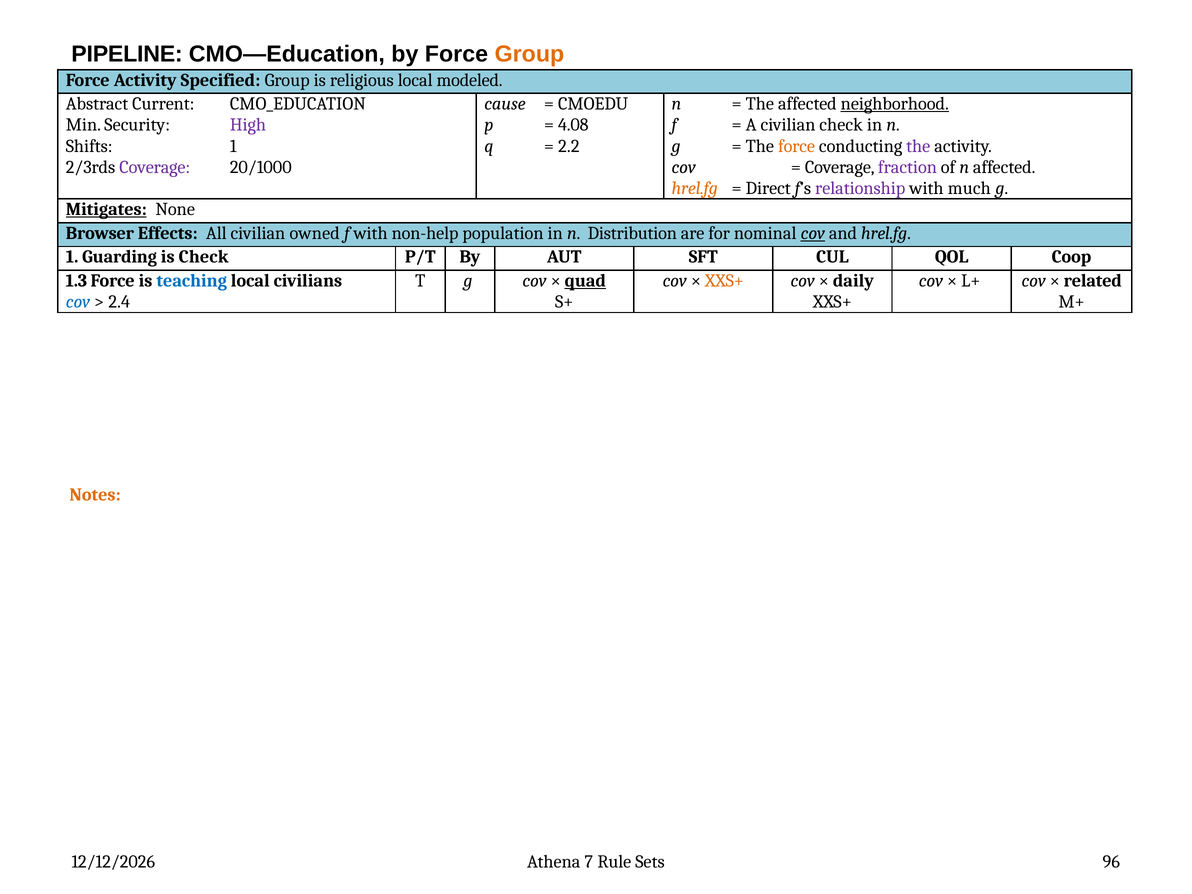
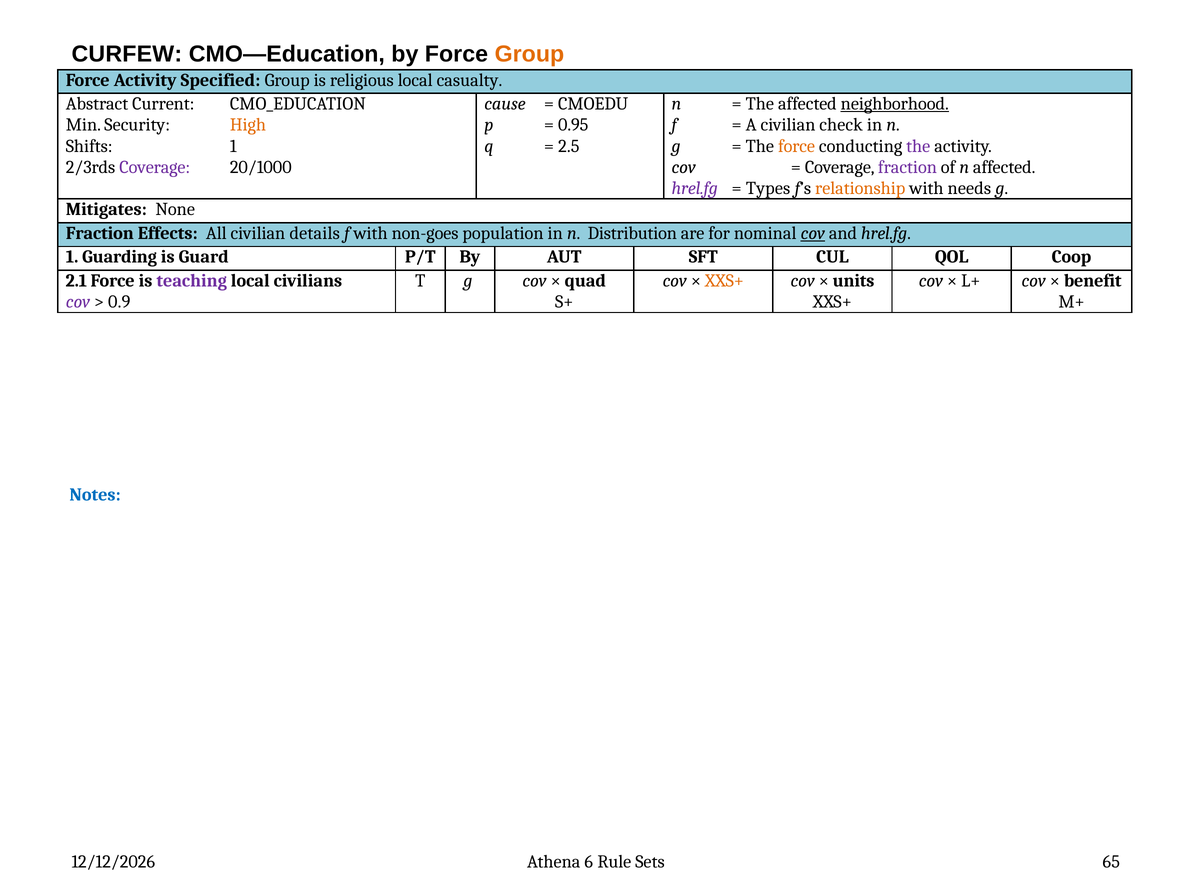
PIPELINE: PIPELINE -> CURFEW (127, 54)
modeled: modeled -> casualty (469, 80)
High colour: purple -> orange (248, 125)
4.08: 4.08 -> 0.95 (573, 125)
2.2: 2.2 -> 2.5 (569, 146)
hrel.fg colour: orange -> purple (695, 188)
Direct: Direct -> Types (768, 188)
relationship colour: purple -> orange (860, 188)
much: much -> needs (969, 188)
Mitigates underline: present -> none (106, 209)
Browser: Browser -> Fraction (100, 233)
owned: owned -> details (315, 233)
non-help: non-help -> non-goes (425, 233)
is Check: Check -> Guard (204, 257)
1.3: 1.3 -> 2.1 (76, 281)
teaching colour: blue -> purple (192, 281)
quad underline: present -> none (585, 281)
daily: daily -> units (854, 281)
related: related -> benefit (1093, 281)
cov colour: blue -> purple (78, 302)
2.4: 2.4 -> 0.9 (119, 302)
Notes colour: orange -> blue (95, 495)
7: 7 -> 6 (589, 862)
96: 96 -> 65 (1111, 862)
